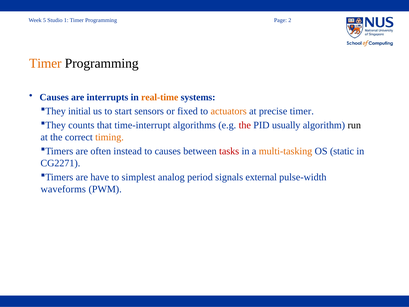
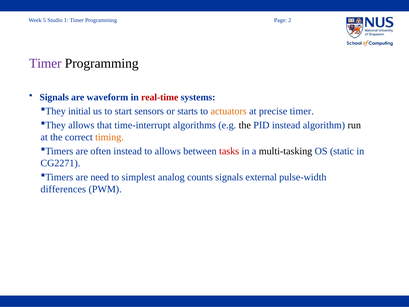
Timer colour: orange -> purple (45, 63)
Causes: Causes -> Signals (54, 97)
interrupts: interrupts -> waveform (107, 97)
real-time colour: orange -> red (160, 97)
fixed: fixed -> starts (188, 111)
counts: counts -> allows (81, 125)
the colour: red -> black (245, 125)
PID usually: usually -> instead (286, 125)
to causes: causes -> allows (168, 151)
multi-tasking colour: orange -> black (286, 151)
have: have -> need (100, 177)
period: period -> counts (200, 177)
waveforms: waveforms -> differences (63, 189)
